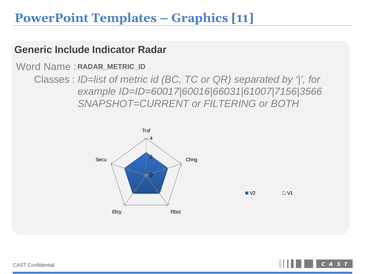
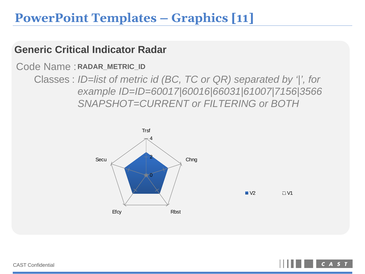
Include: Include -> Critical (72, 50)
Word: Word -> Code (28, 67)
